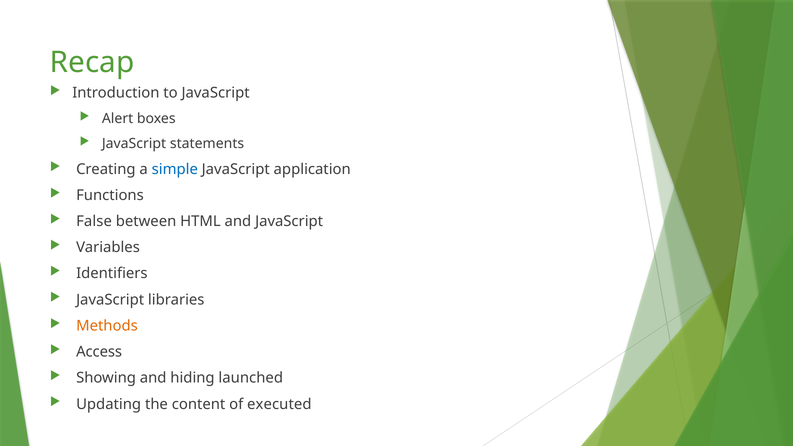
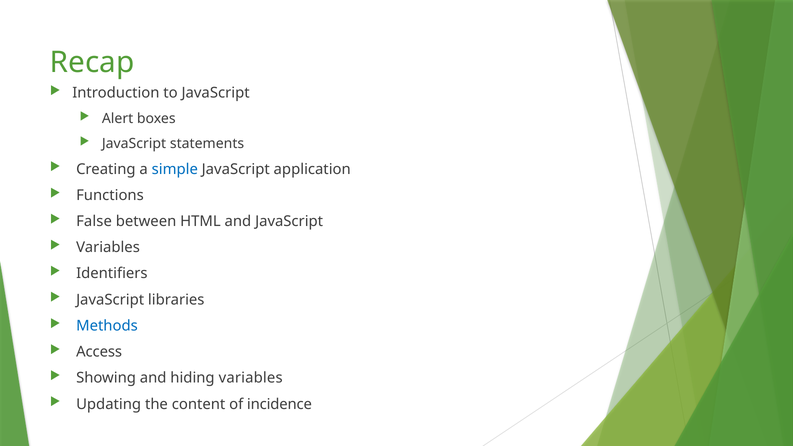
Methods colour: orange -> blue (107, 326)
hiding launched: launched -> variables (251, 378)
executed: executed -> incidence (279, 404)
